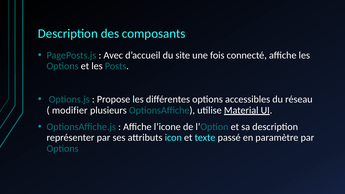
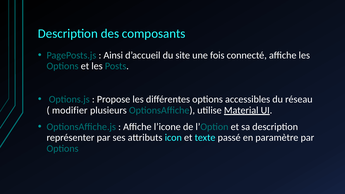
Avec: Avec -> Ainsi (113, 55)
